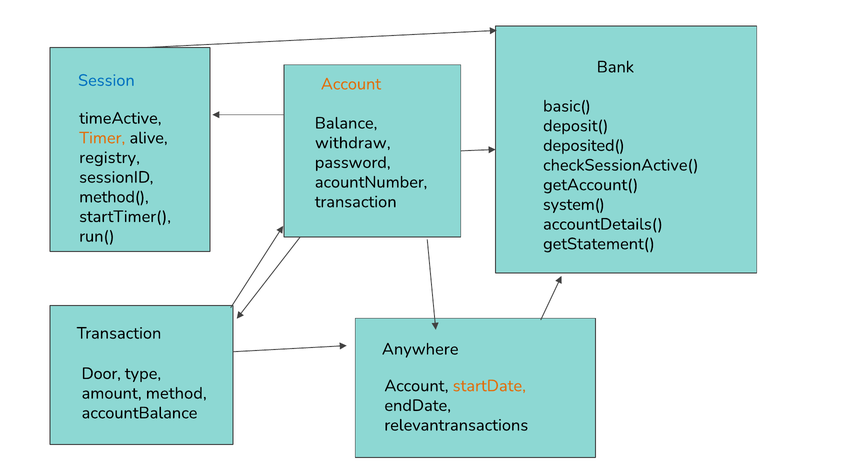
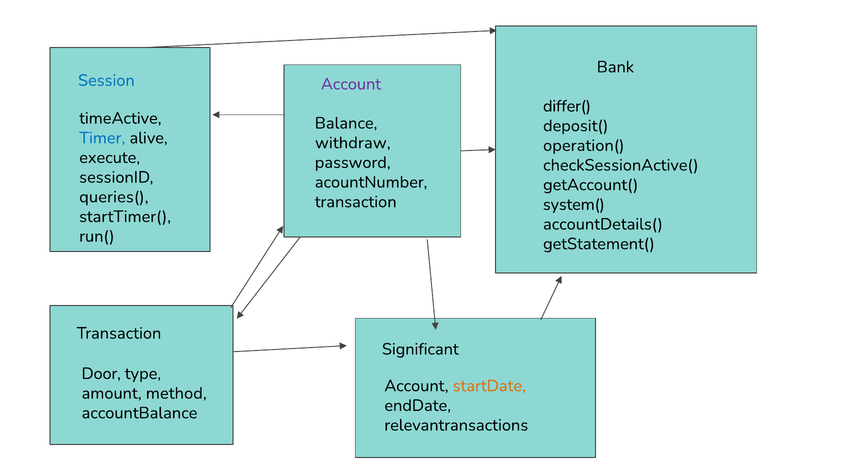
Account colour: orange -> purple (351, 84)
basic(: basic( -> differ( (567, 106)
Timer colour: orange -> blue (102, 138)
deposited(: deposited( -> operation( (584, 145)
registry: registry -> execute (110, 157)
method(: method( -> queries( (114, 197)
Anywhere: Anywhere -> Significant (420, 349)
